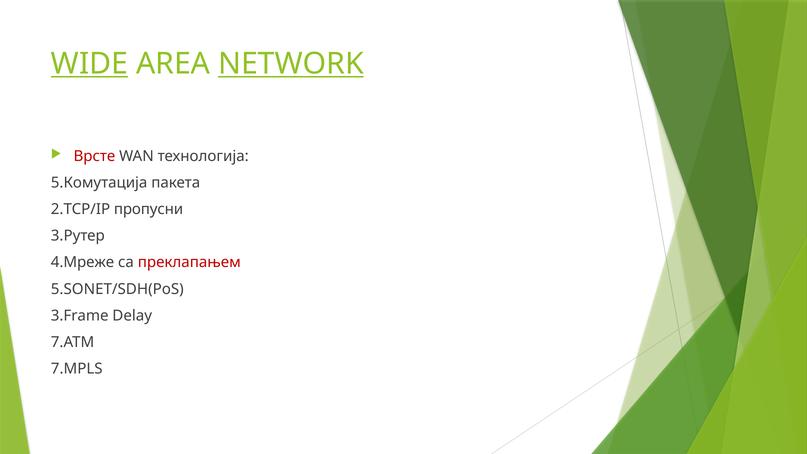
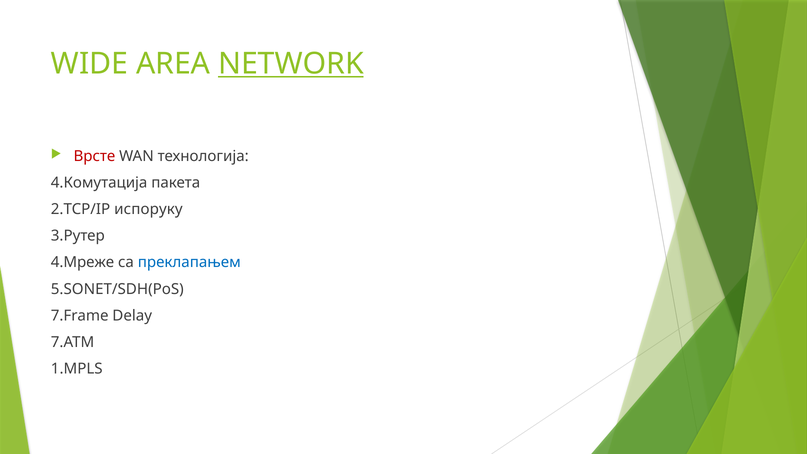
WIDE underline: present -> none (90, 64)
5.Комутација: 5.Комутација -> 4.Комутација (99, 183)
пропусни: пропусни -> испоруку (148, 209)
преклапањем colour: red -> blue (189, 262)
3.Frame: 3.Frame -> 7.Frame (80, 316)
7.MPLS: 7.MPLS -> 1.MPLS (77, 369)
